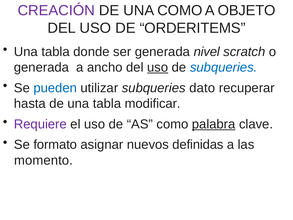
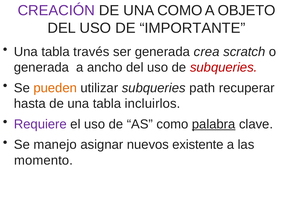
ORDERITEMS: ORDERITEMS -> IMPORTANTE (193, 28)
donde: donde -> través (91, 52)
nivel: nivel -> crea (207, 52)
uso underline: present -> none (158, 67)
subqueries colour: blue -> red (224, 67)
pueden colour: blue -> orange (55, 88)
dato: dato -> path (202, 88)
modificar: modificar -> incluirlos (153, 103)
formato: formato -> manejo (55, 144)
definidas: definidas -> existente (198, 144)
